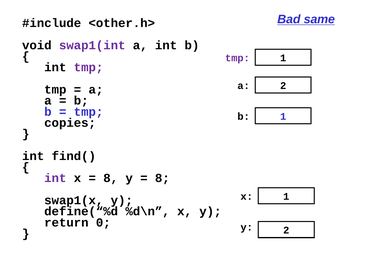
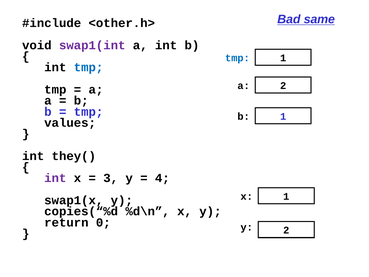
tmp colour: purple -> blue (237, 58)
tmp colour: purple -> blue (89, 67)
copies: copies -> values (70, 123)
find(: find( -> they( (74, 156)
8: 8 -> 3 (111, 178)
8: 8 -> 4 (162, 178)
define(“%d: define(“%d -> copies(“%d (81, 211)
